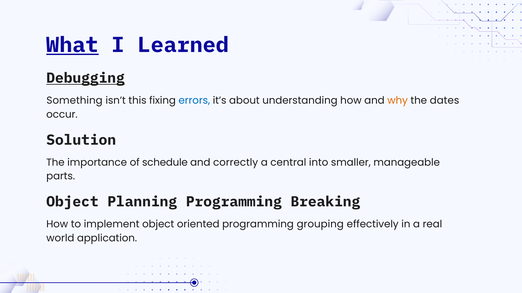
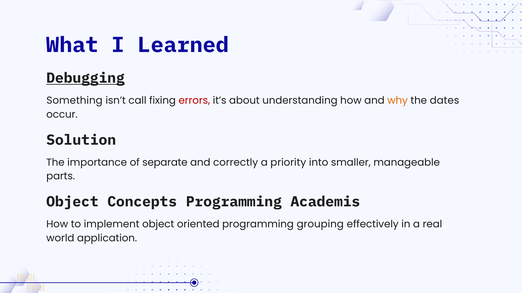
What underline: present -> none (72, 45)
this: this -> call (137, 101)
errors colour: blue -> red (194, 101)
schedule: schedule -> separate (165, 163)
central: central -> priority (288, 163)
Planning: Planning -> Concepts (142, 202)
Breaking: Breaking -> Academis (325, 202)
